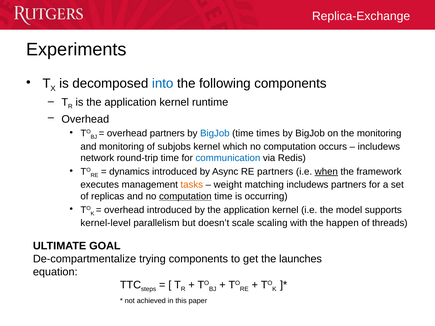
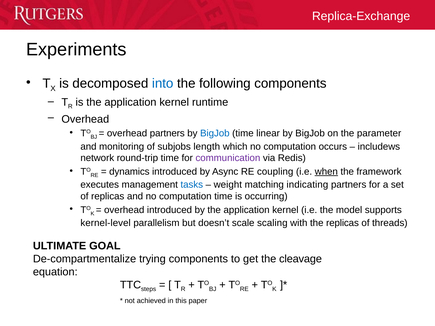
times: times -> linear (268, 133)
the monitoring: monitoring -> parameter (379, 133)
subjobs kernel: kernel -> length (207, 147)
communication colour: blue -> purple (228, 158)
RE partners: partners -> coupling (275, 172)
tasks colour: orange -> blue (192, 185)
matching includews: includews -> indicating (307, 185)
computation underline: present -> none (185, 197)
the happen: happen -> replicas (342, 223)
launches: launches -> cleavage (301, 259)
